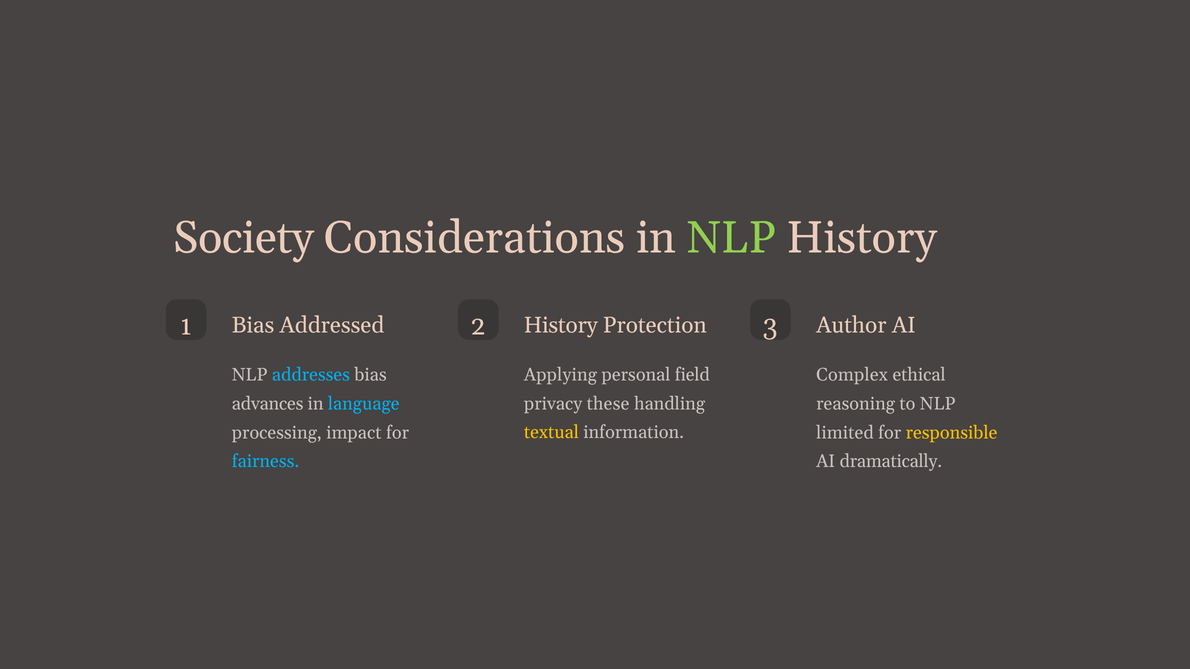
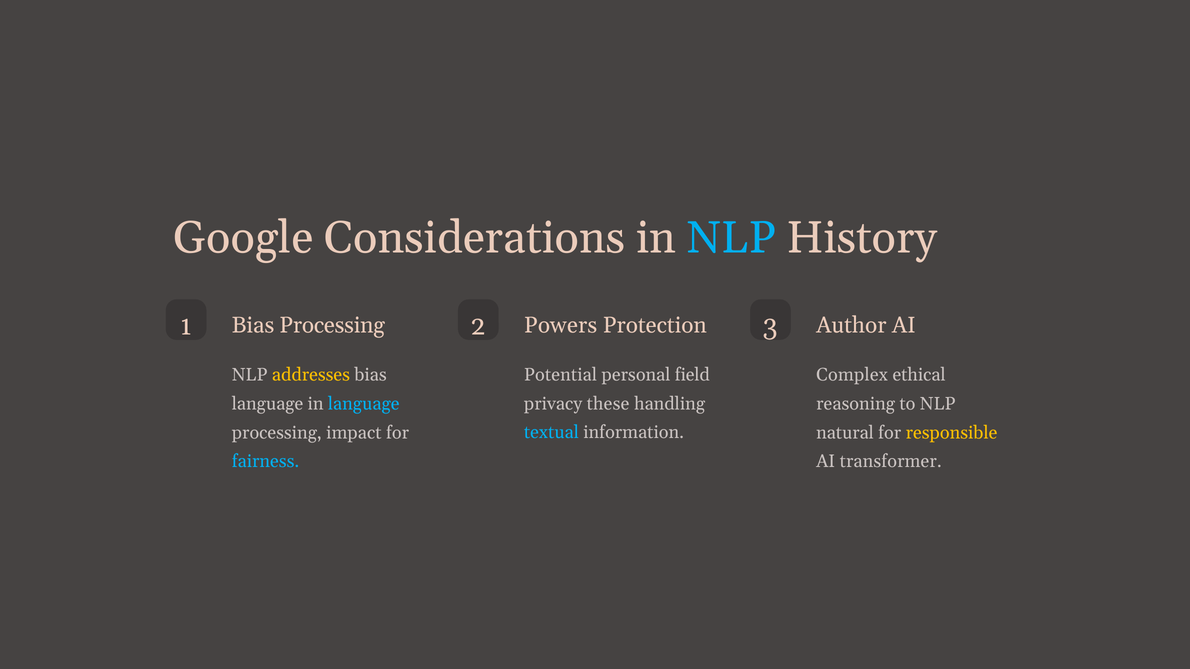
Society: Society -> Google (243, 238)
NLP colour: light green -> light blue (731, 238)
Bias Addressed: Addressed -> Processing (332, 326)
2 History: History -> Powers (561, 326)
addresses colour: light blue -> yellow (311, 375)
Applying: Applying -> Potential (561, 375)
advances: advances -> language (268, 404)
textual colour: yellow -> light blue (551, 433)
limited: limited -> natural (845, 433)
dramatically: dramatically -> transformer (891, 462)
